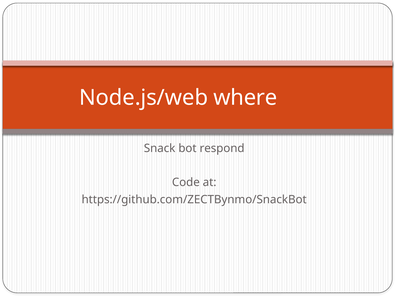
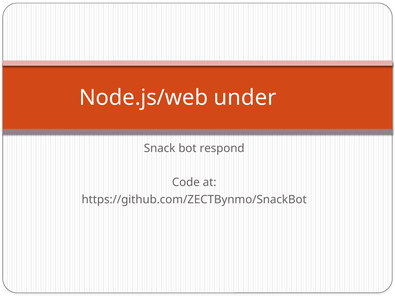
where: where -> under (245, 97)
